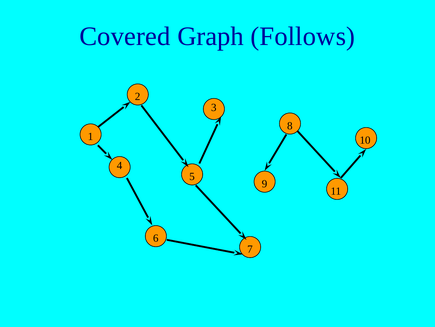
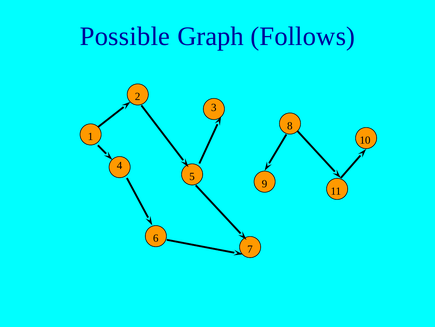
Covered: Covered -> Possible (125, 36)
